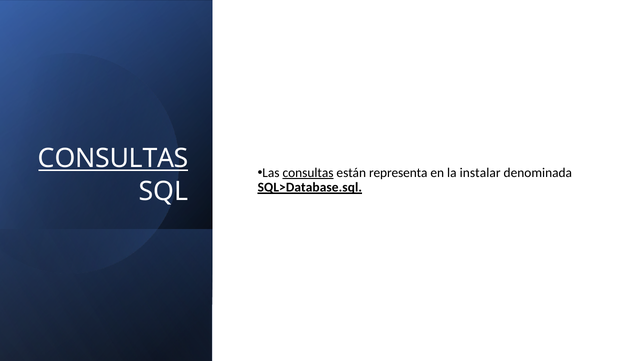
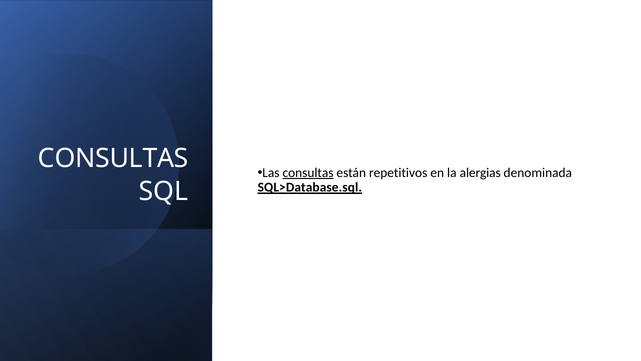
CONSULTAS underline: present -> none (113, 158)
representa: representa -> repetitivos (398, 173)
instalar: instalar -> alergias (480, 173)
